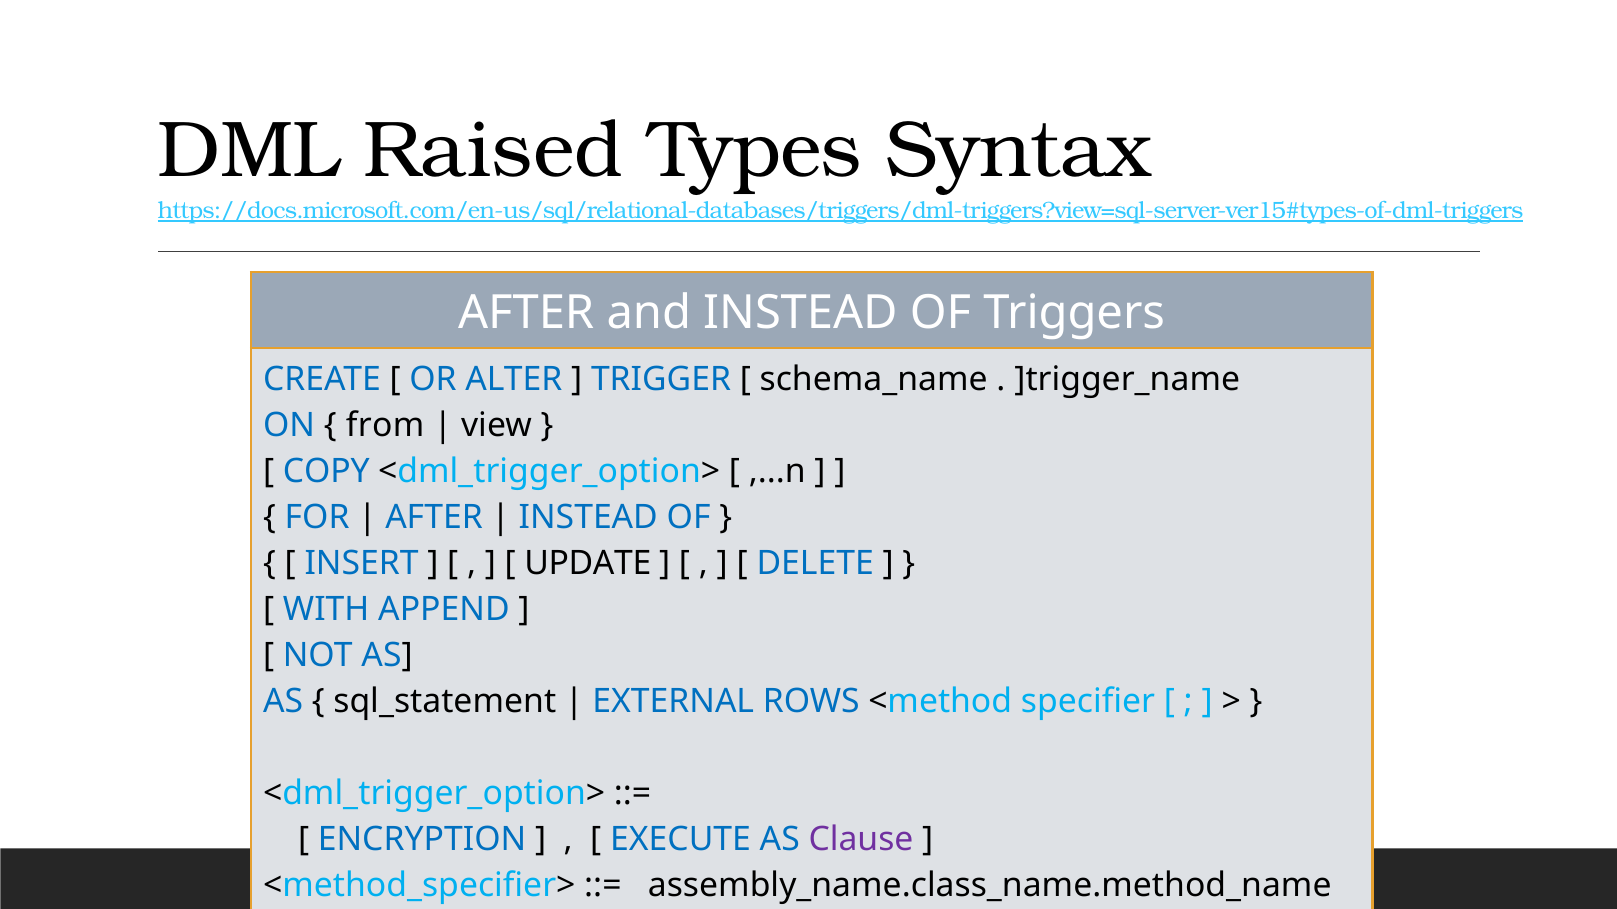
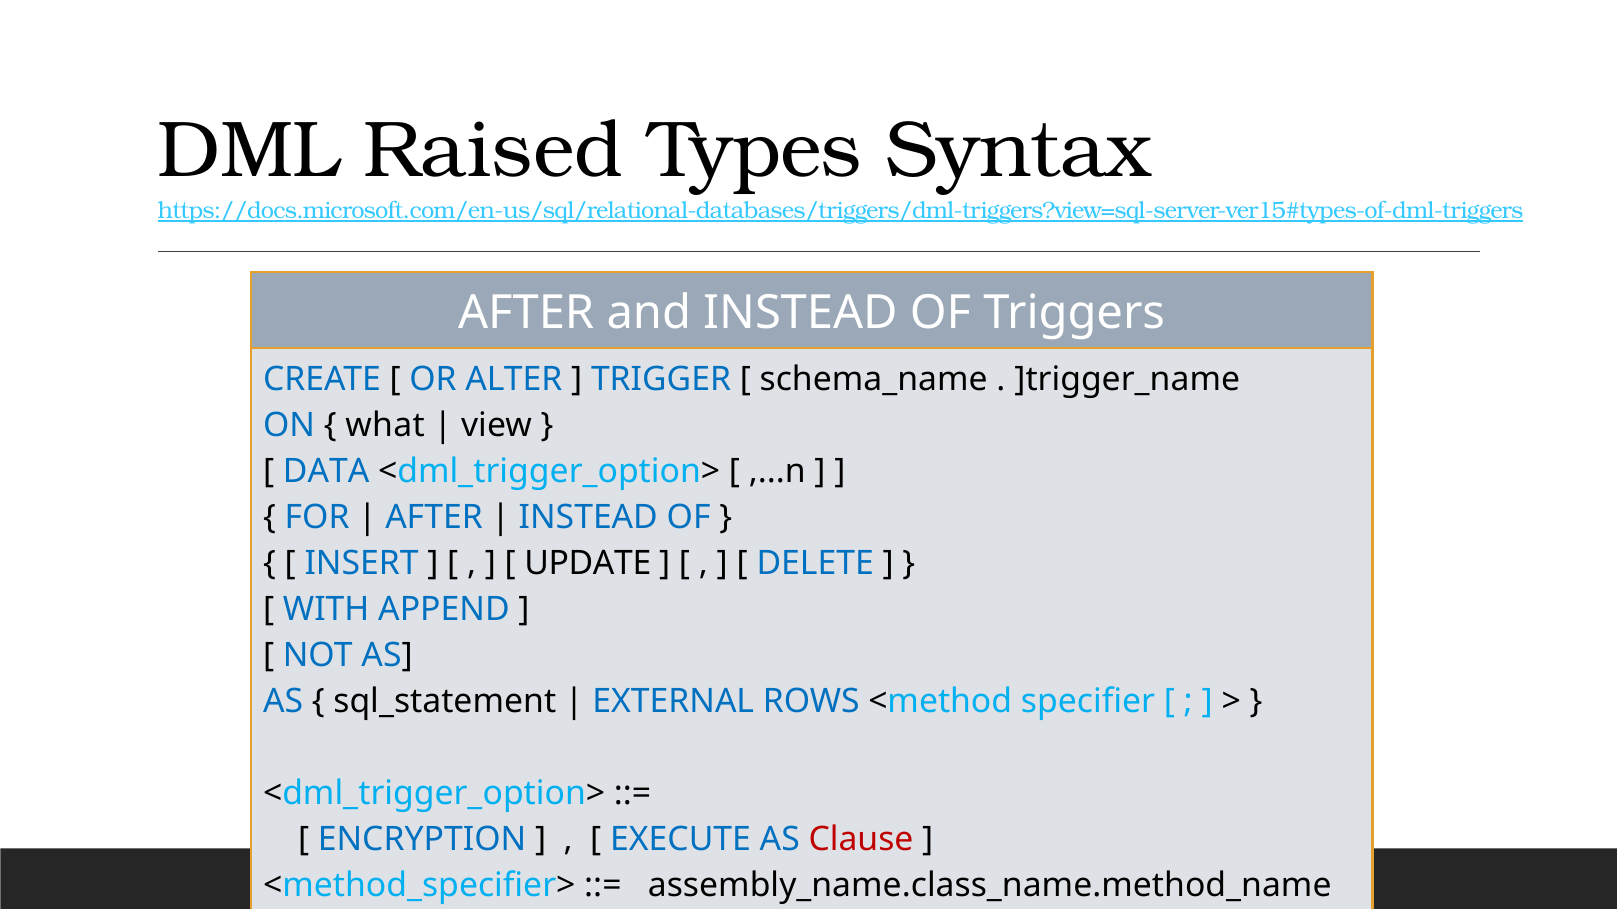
from: from -> what (385, 426)
COPY: COPY -> DATA (326, 472)
Clause colour: purple -> red (861, 840)
